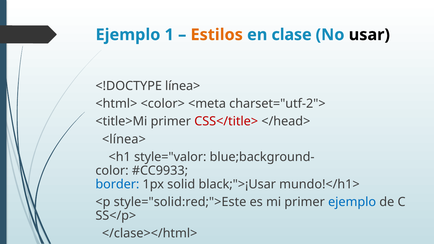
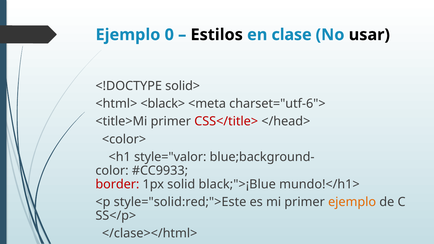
1: 1 -> 0 (169, 35)
Estilos colour: orange -> black (217, 35)
línea>: línea> -> solid> (183, 86)
<color>: <color> -> <black> (163, 104)
charset="utf-2">: charset="utf-2"> -> charset="utf-6"> (277, 104)
<línea>: <línea> -> <color> (124, 139)
border colour: blue -> red (117, 184)
black;">¡Usar: black;">¡Usar -> black;">¡Blue (237, 184)
ejemplo colour: blue -> orange (352, 202)
